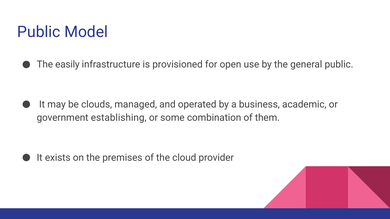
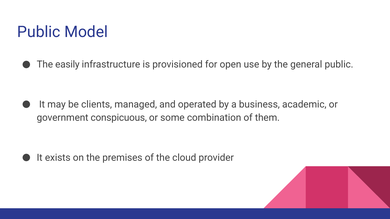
clouds: clouds -> clients (97, 105)
establishing: establishing -> conspicuous (119, 118)
